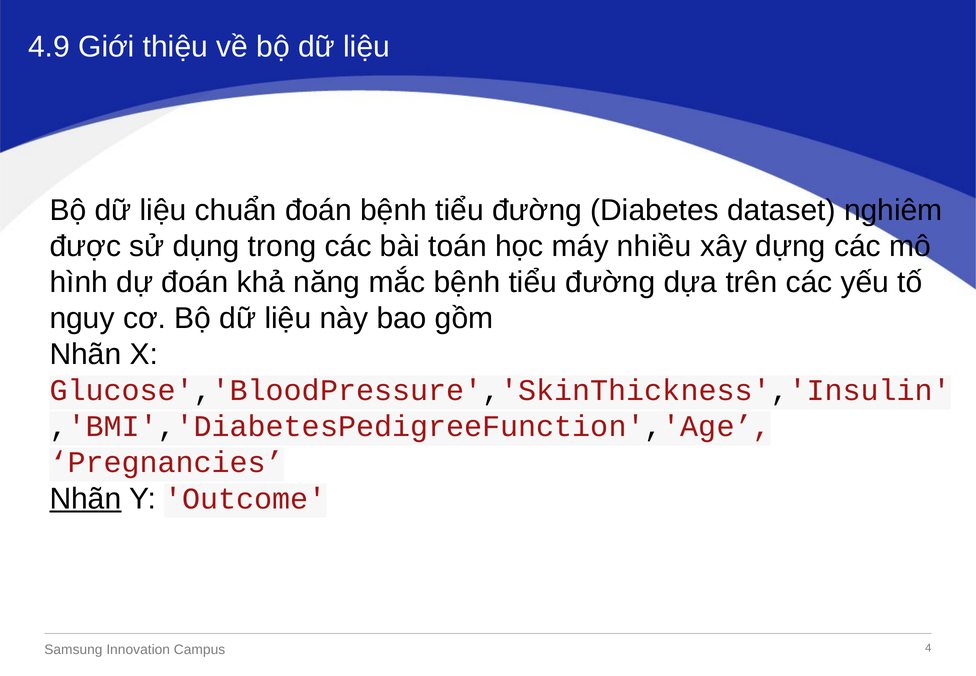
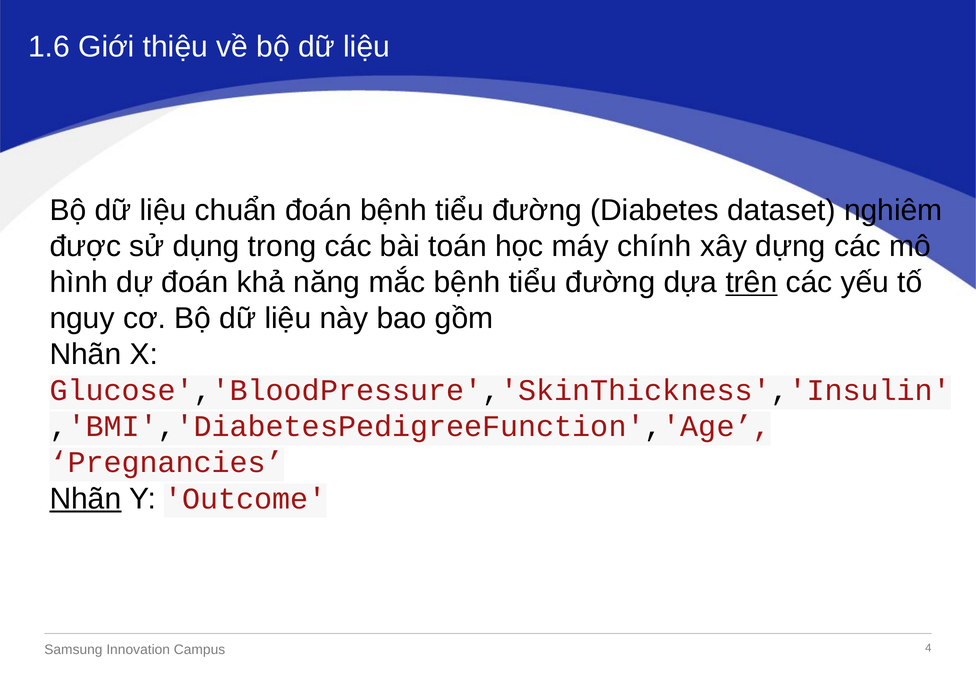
4.9: 4.9 -> 1.6 (49, 47)
nhiều: nhiều -> chính (654, 246)
trên underline: none -> present (751, 282)
